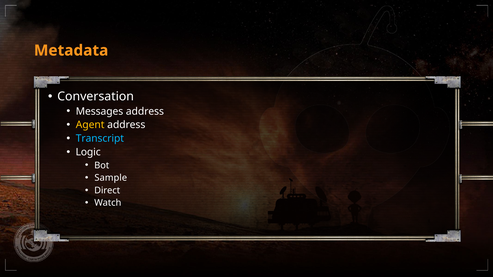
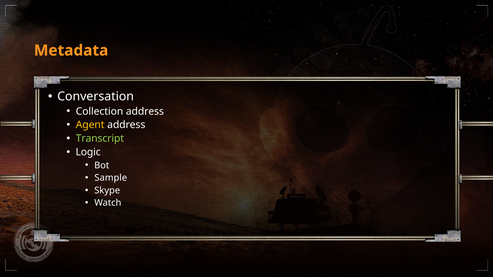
Messages: Messages -> Collection (100, 111)
Transcript colour: light blue -> light green (100, 139)
Direct: Direct -> Skype (107, 191)
